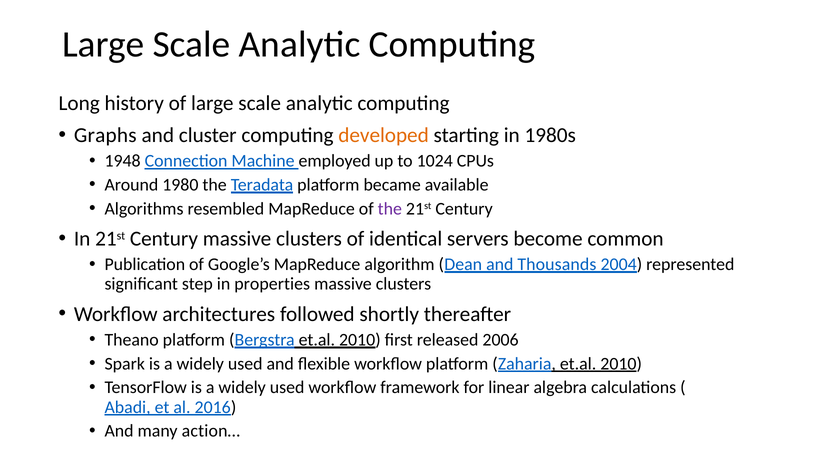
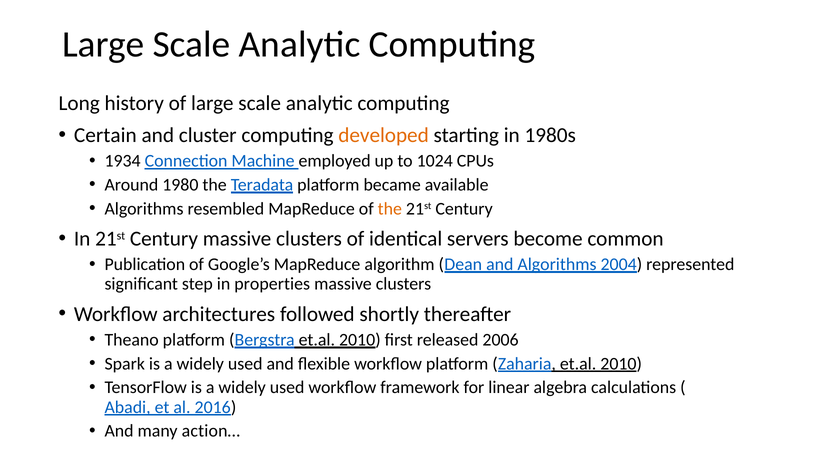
Graphs: Graphs -> Certain (105, 135)
1948: 1948 -> 1934 (123, 161)
the colour: purple -> orange (390, 209)
and Thousands: Thousands -> Algorithms (557, 264)
